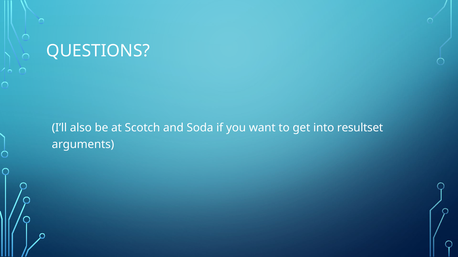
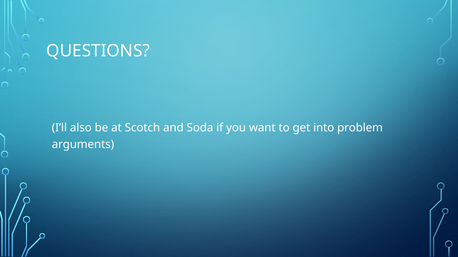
resultset: resultset -> problem (360, 128)
